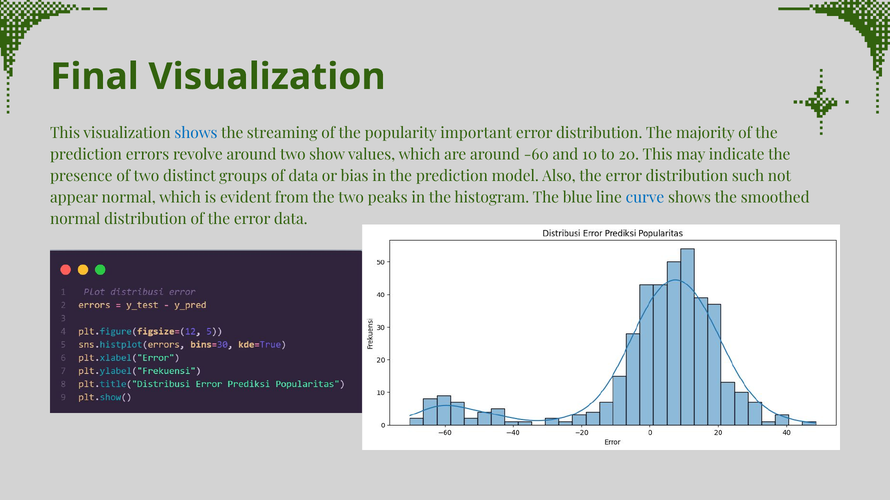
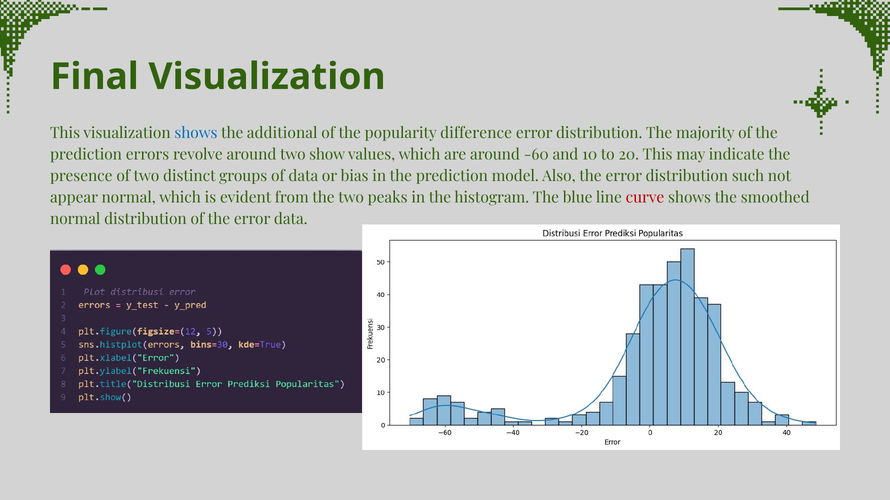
streaming: streaming -> additional (282, 133)
important: important -> difference (476, 133)
curve colour: blue -> red (645, 198)
